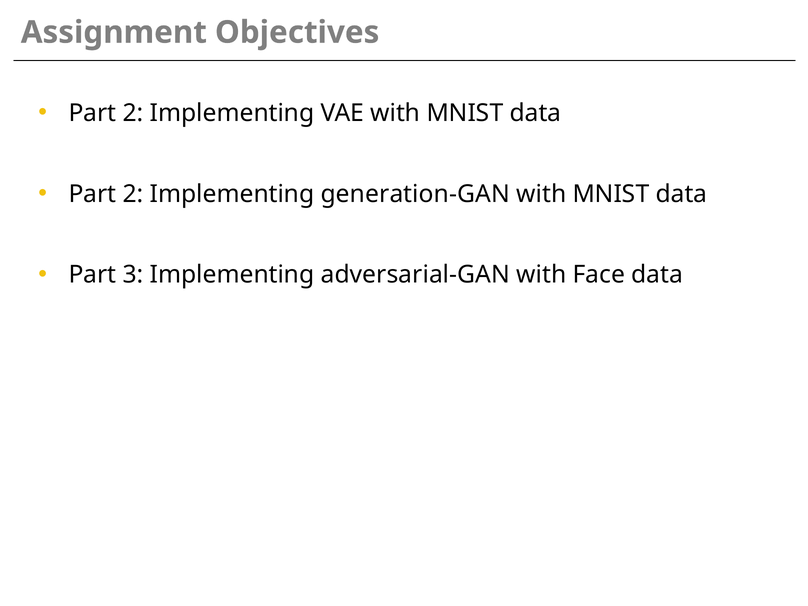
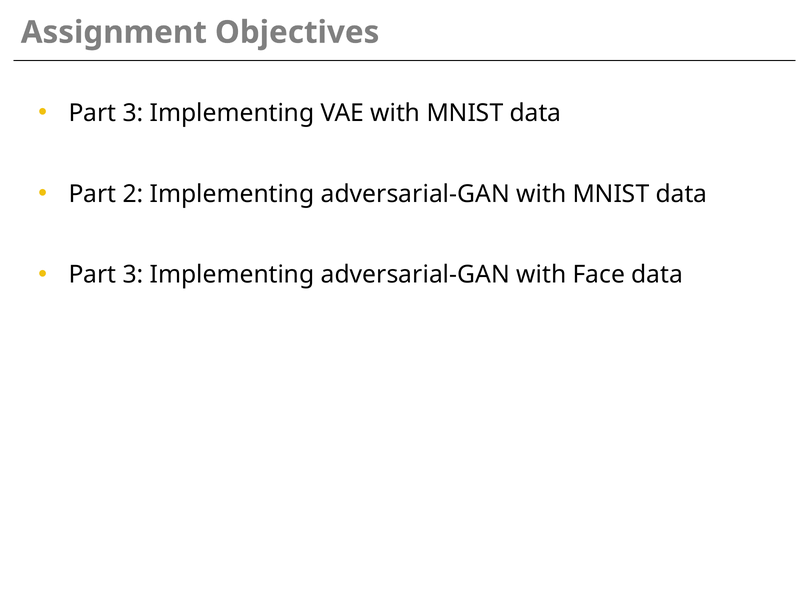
2: 2 -> 3 (133, 113)
2 Implementing generation-GAN: generation-GAN -> adversarial-GAN (415, 194)
